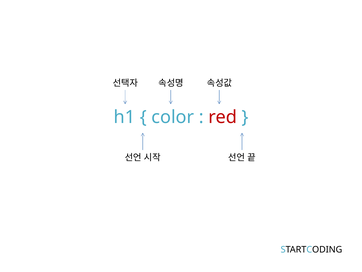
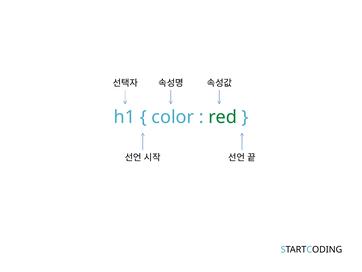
red colour: red -> green (223, 117)
